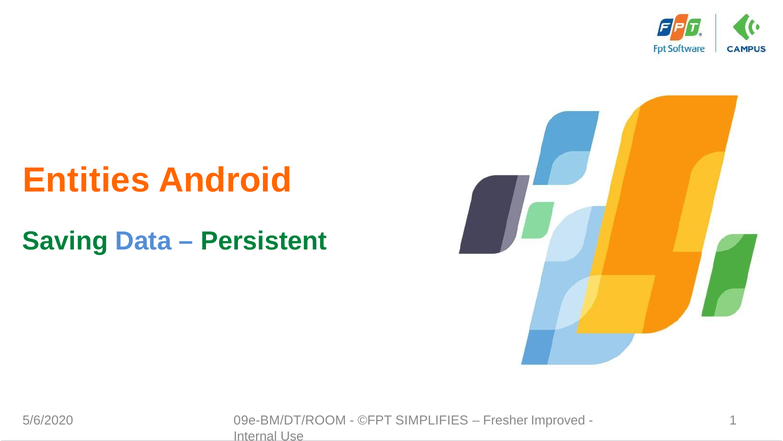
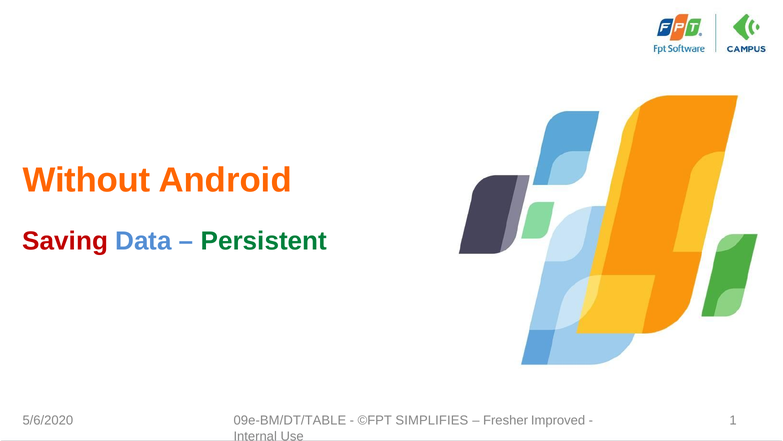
Entities: Entities -> Without (86, 180)
Saving colour: green -> red (65, 241)
09e-BM/DT/ROOM: 09e-BM/DT/ROOM -> 09e-BM/DT/TABLE (290, 420)
